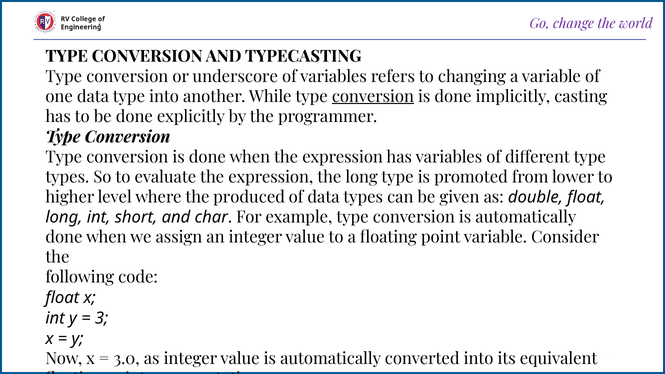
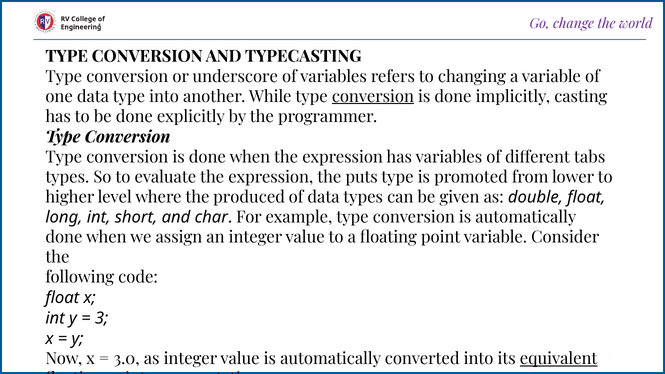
different type: type -> tabs (590, 157)
the long: long -> puts (362, 177)
equivalent underline: none -> present (559, 359)
